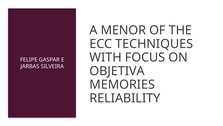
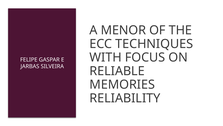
OBJETIVA: OBJETIVA -> RELIABLE (117, 71)
